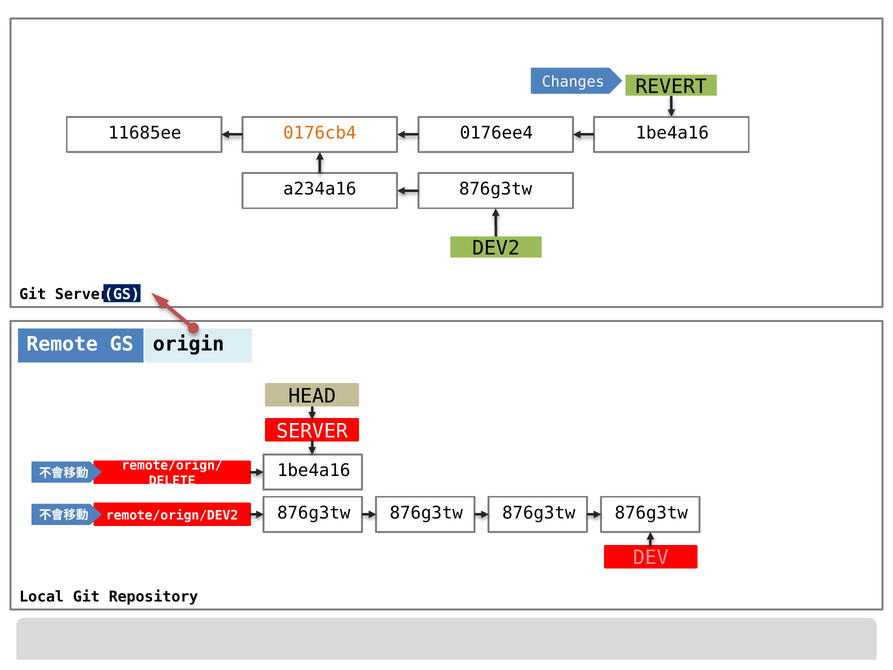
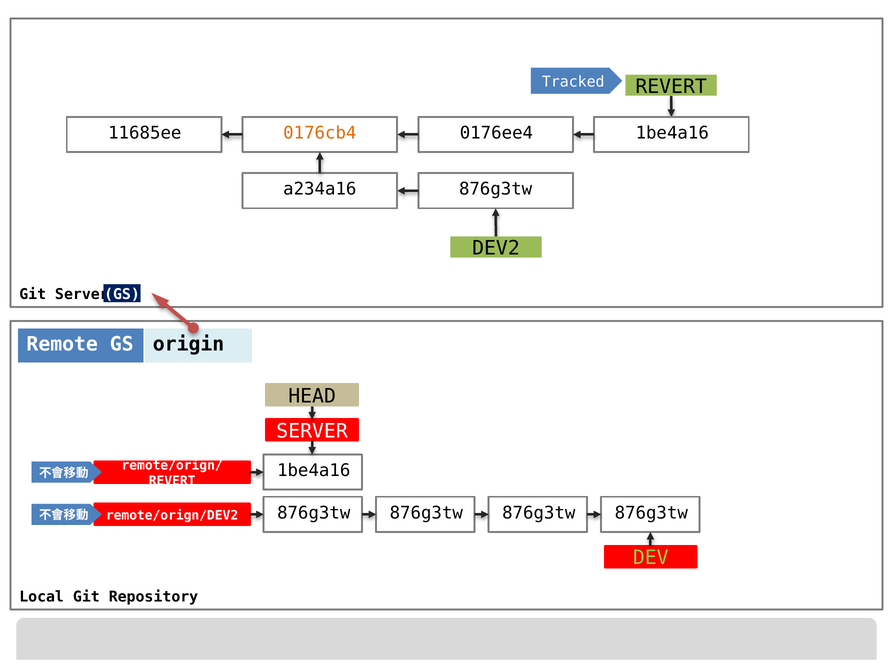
Changes: Changes -> Tracked (573, 82)
DELETE: DELETE -> REVERT (172, 481)
DEV colour: pink -> light green (651, 558)
